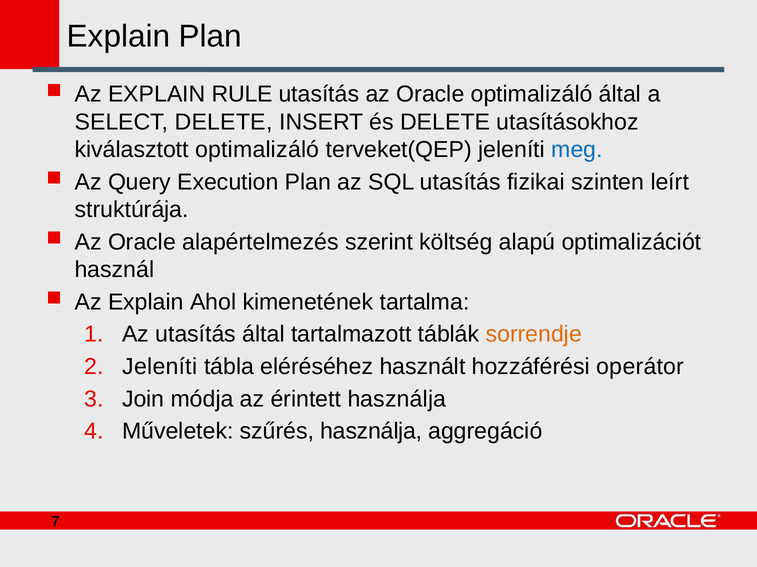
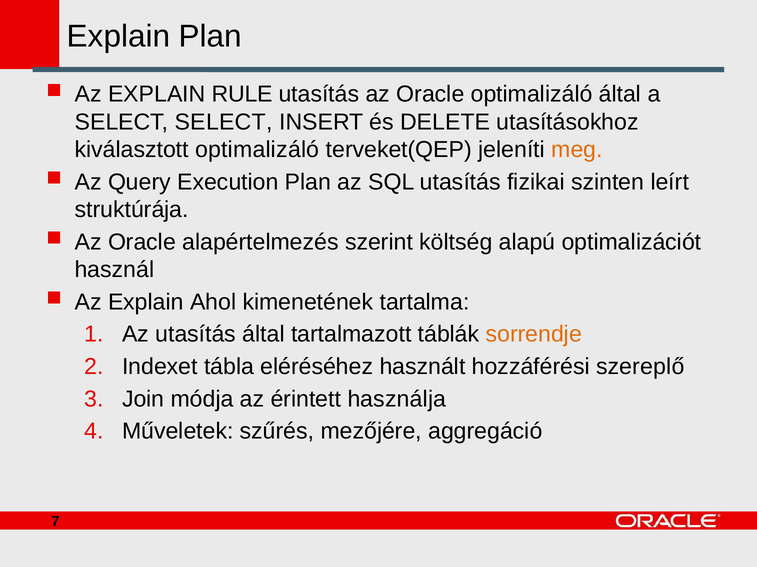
SELECT DELETE: DELETE -> SELECT (224, 122)
meg colour: blue -> orange (577, 150)
Jeleníti: Jeleníti -> Indexet (160, 367)
operátor: operátor -> szereplő (640, 367)
szűrés használja: használja -> mezőjére (371, 432)
